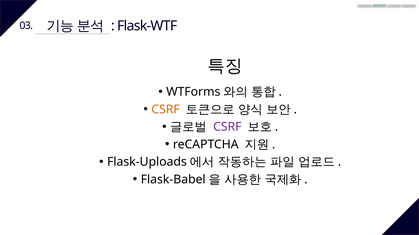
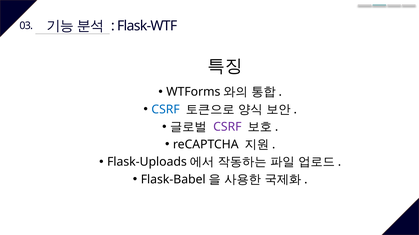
CSRF colour: orange -> blue (166, 110)
